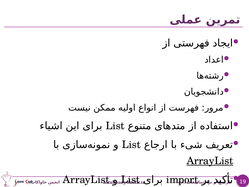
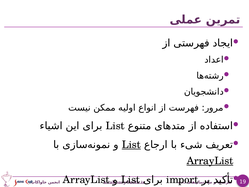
List underline: none -> present (131, 144)
